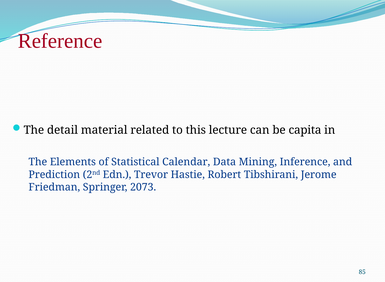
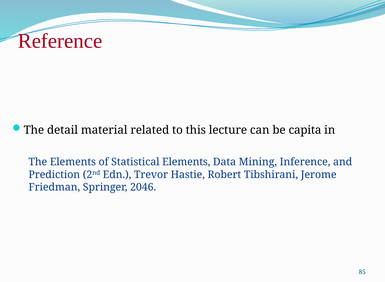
Statistical Calendar: Calendar -> Elements (186, 162)
2073: 2073 -> 2046 (143, 187)
